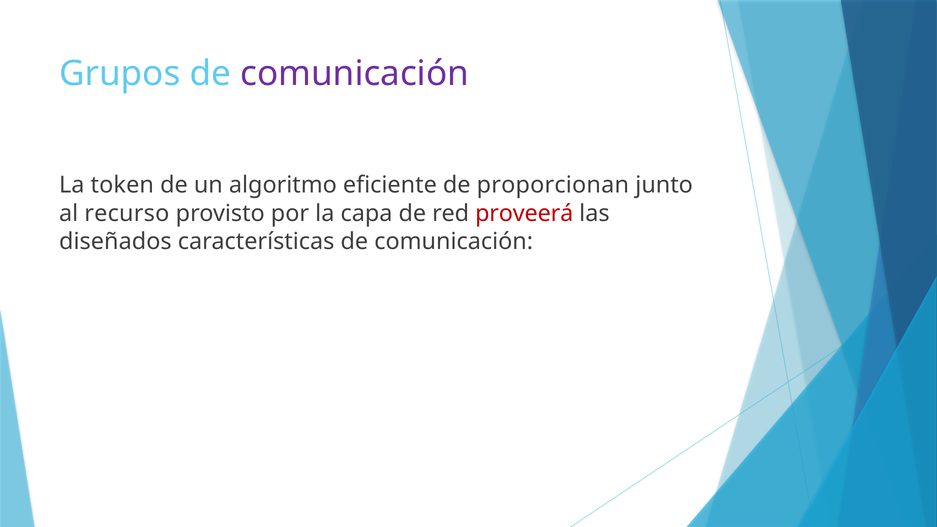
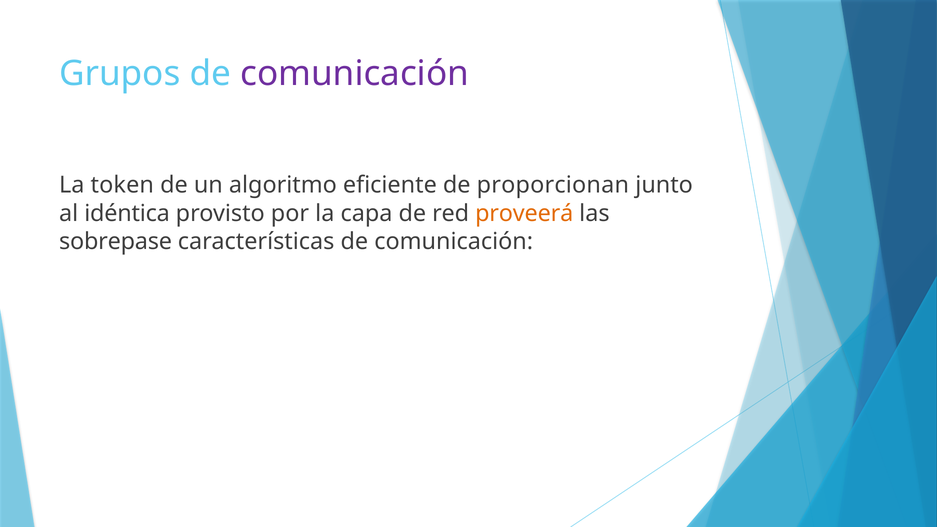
recurso: recurso -> idéntica (127, 213)
proveerá colour: red -> orange (524, 213)
diseñados: diseñados -> sobrepase (116, 241)
